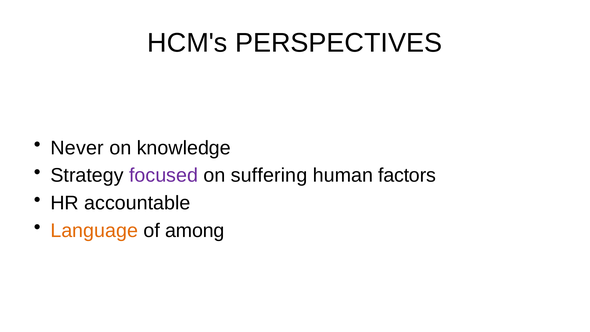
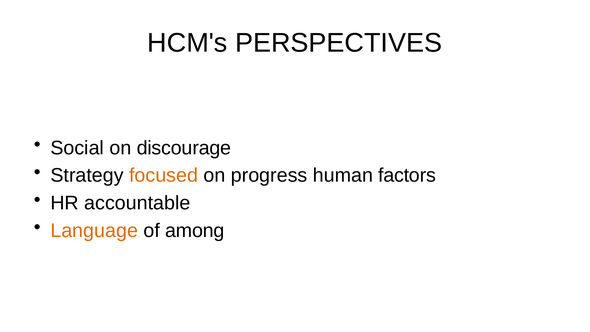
Never: Never -> Social (77, 148)
knowledge: knowledge -> discourage (184, 148)
focused colour: purple -> orange (164, 175)
suffering: suffering -> progress (269, 175)
